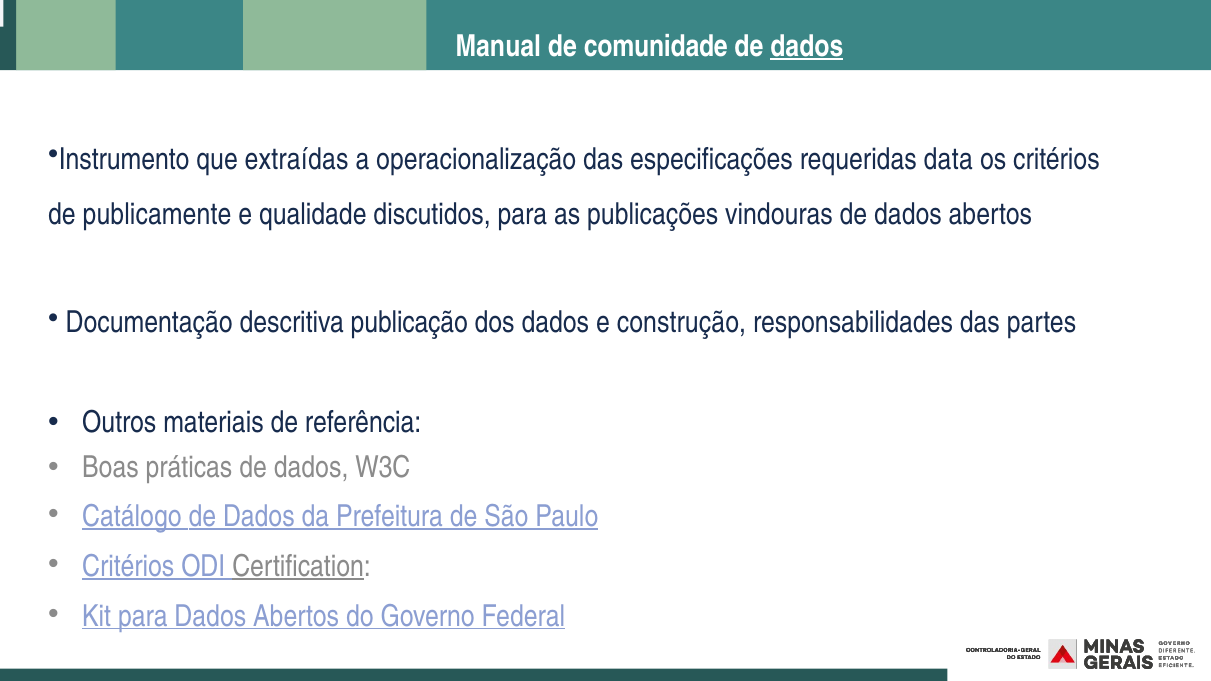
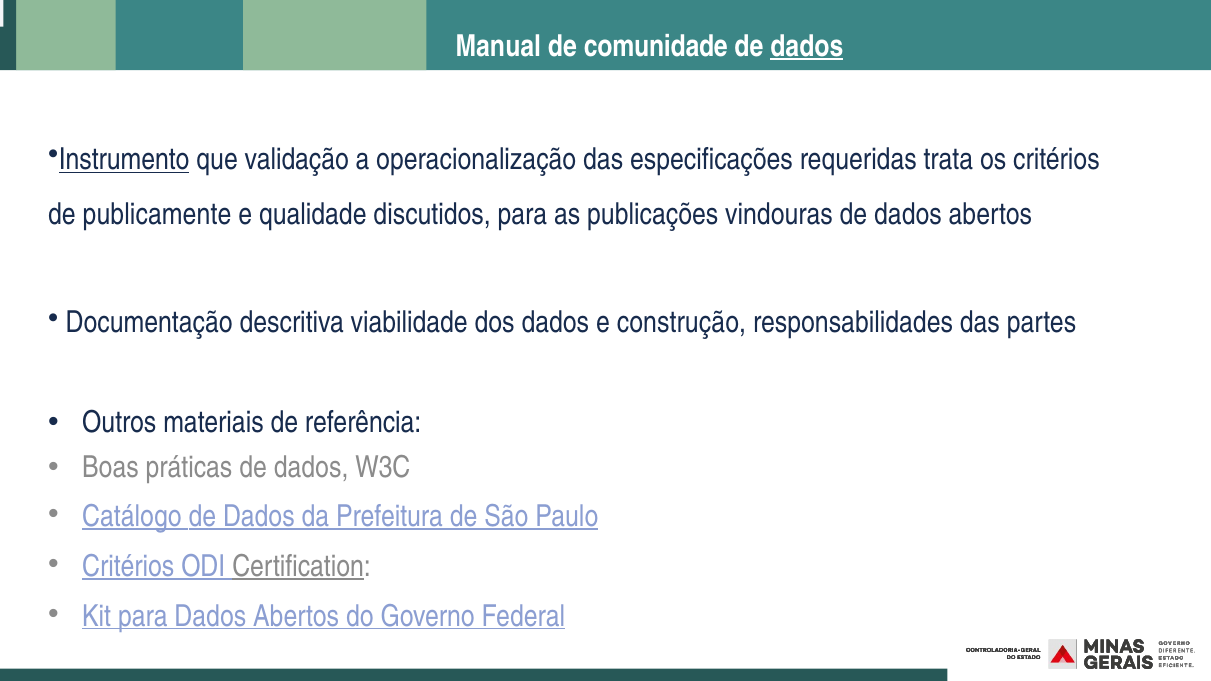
Instrumento underline: none -> present (124, 160)
extraídas: extraídas -> validação (297, 160)
data: data -> trata (948, 160)
publicação: publicação -> viabilidade (409, 323)
